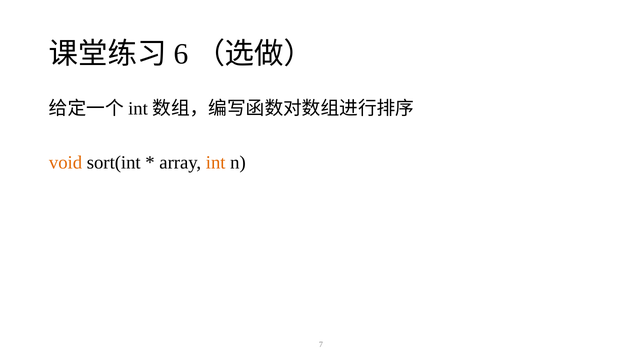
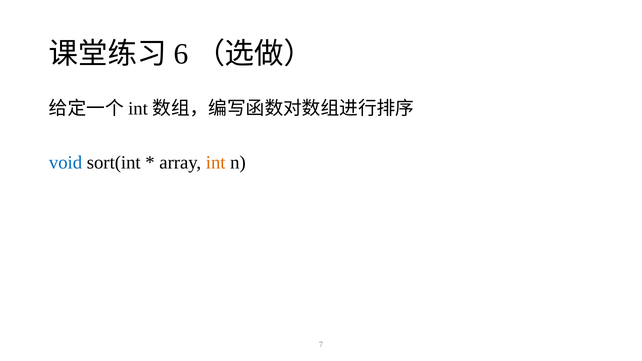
void colour: orange -> blue (66, 162)
